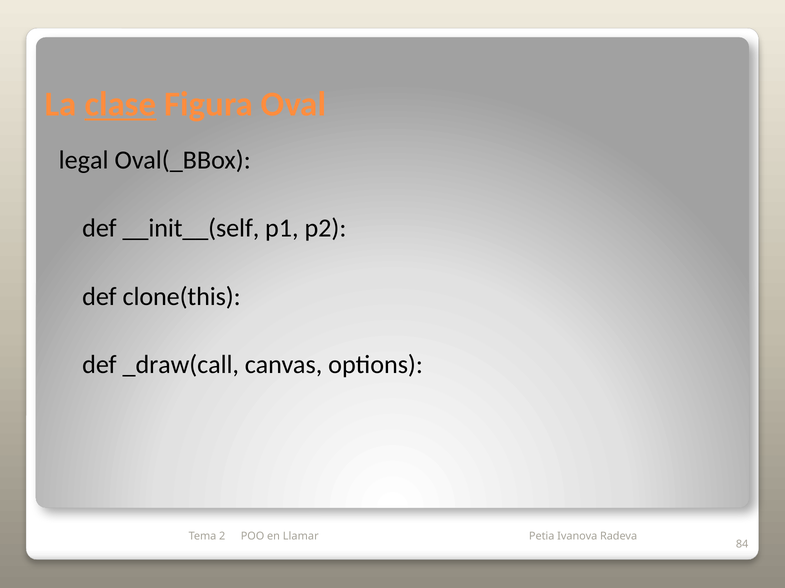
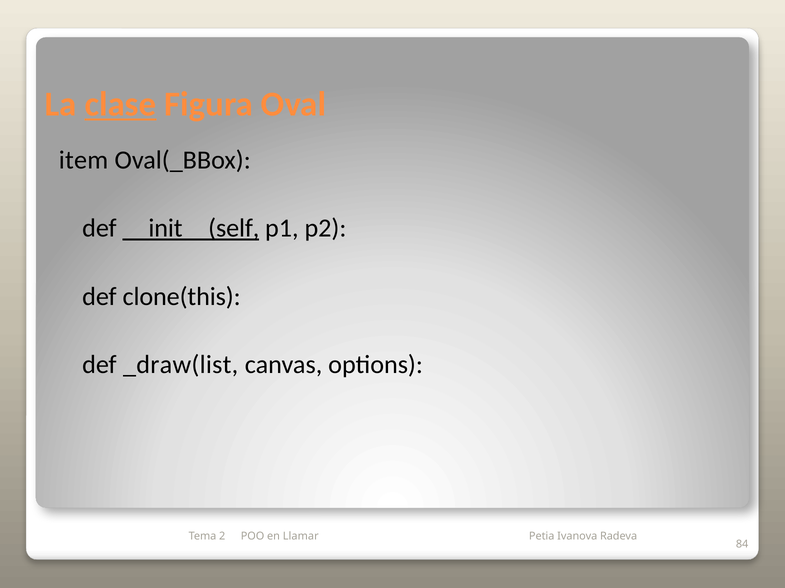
legal: legal -> item (83, 160)
__init__(self underline: none -> present (191, 229)
_draw(call: _draw(call -> _draw(list (181, 365)
